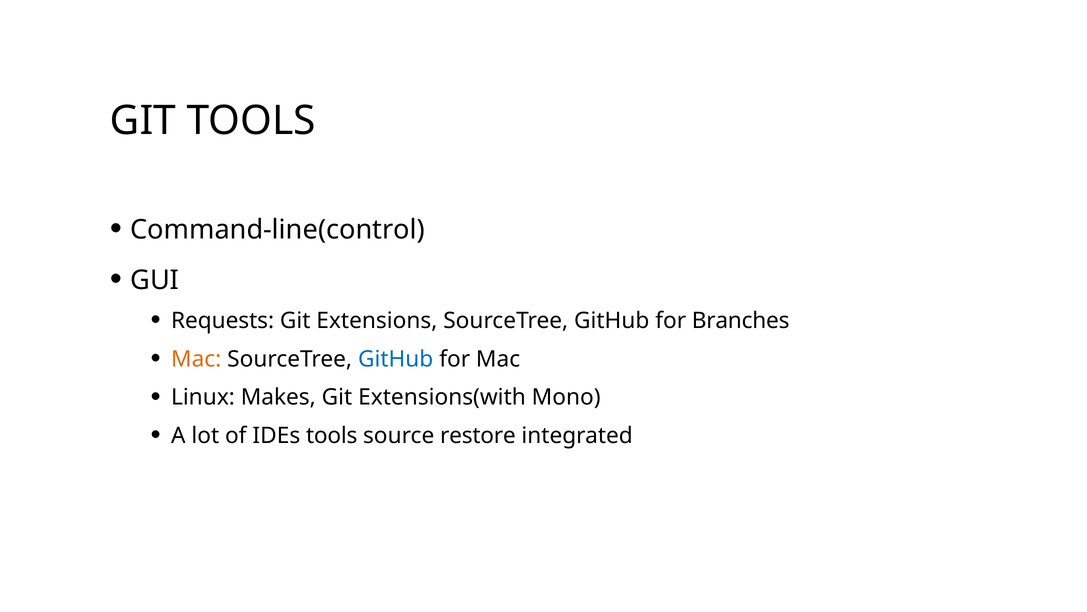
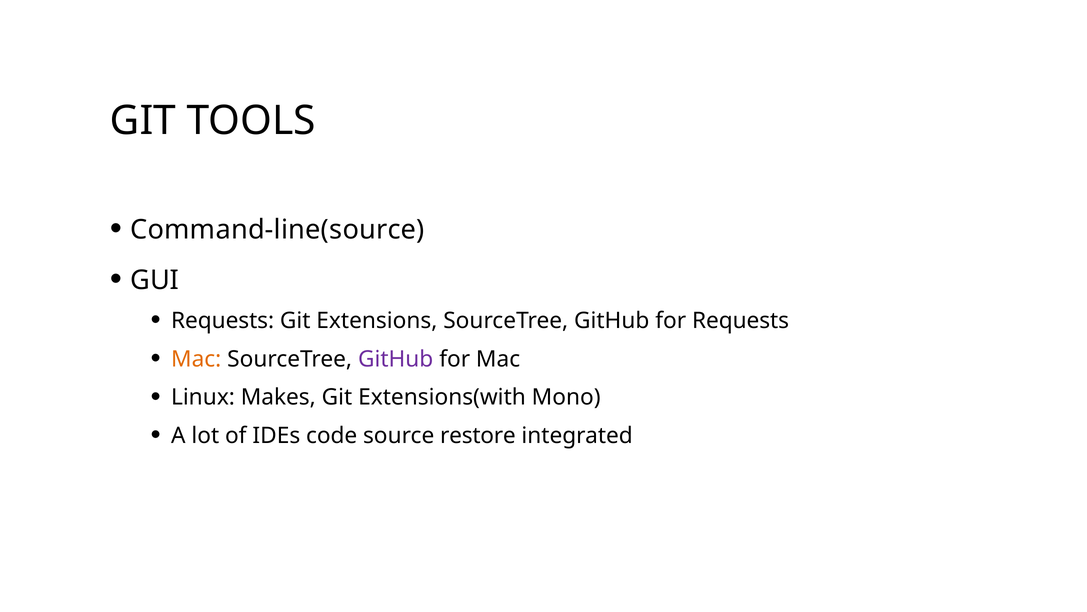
Command-line(control: Command-line(control -> Command-line(source (277, 229)
for Branches: Branches -> Requests (741, 320)
GitHub colour: blue -> purple (396, 359)
IDEs tools: tools -> code (332, 435)
